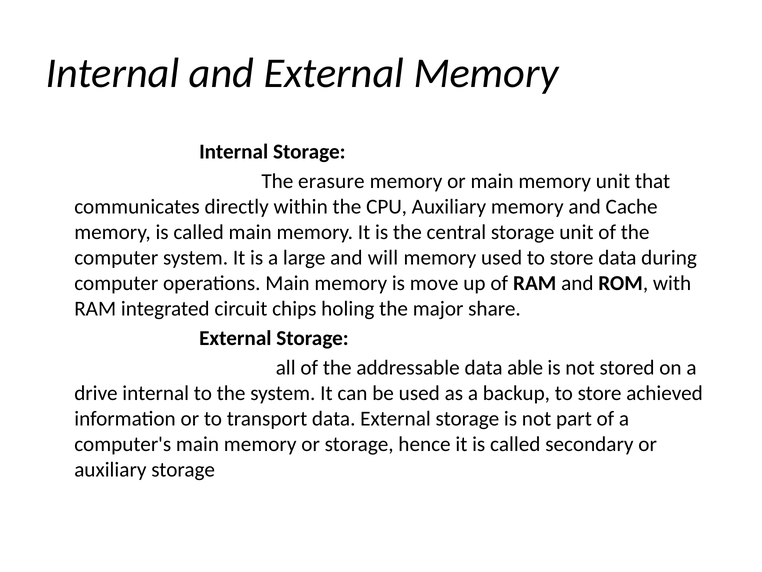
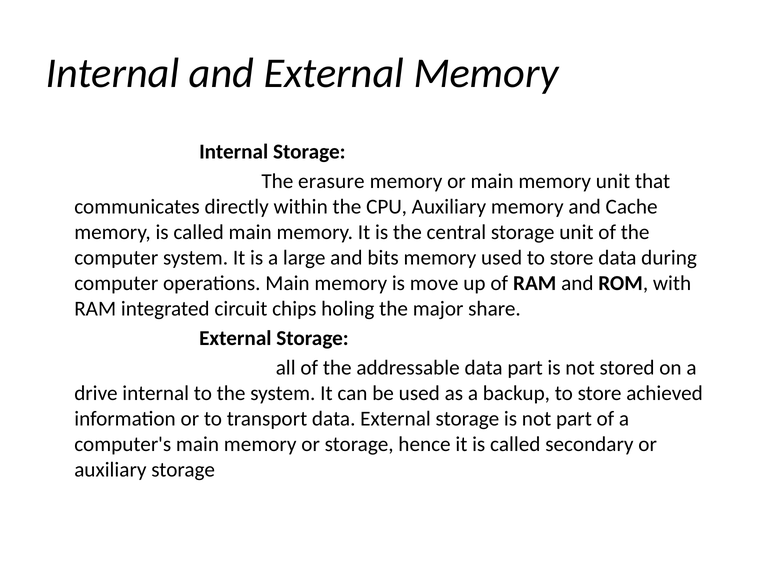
will: will -> bits (383, 257)
data able: able -> part (525, 368)
